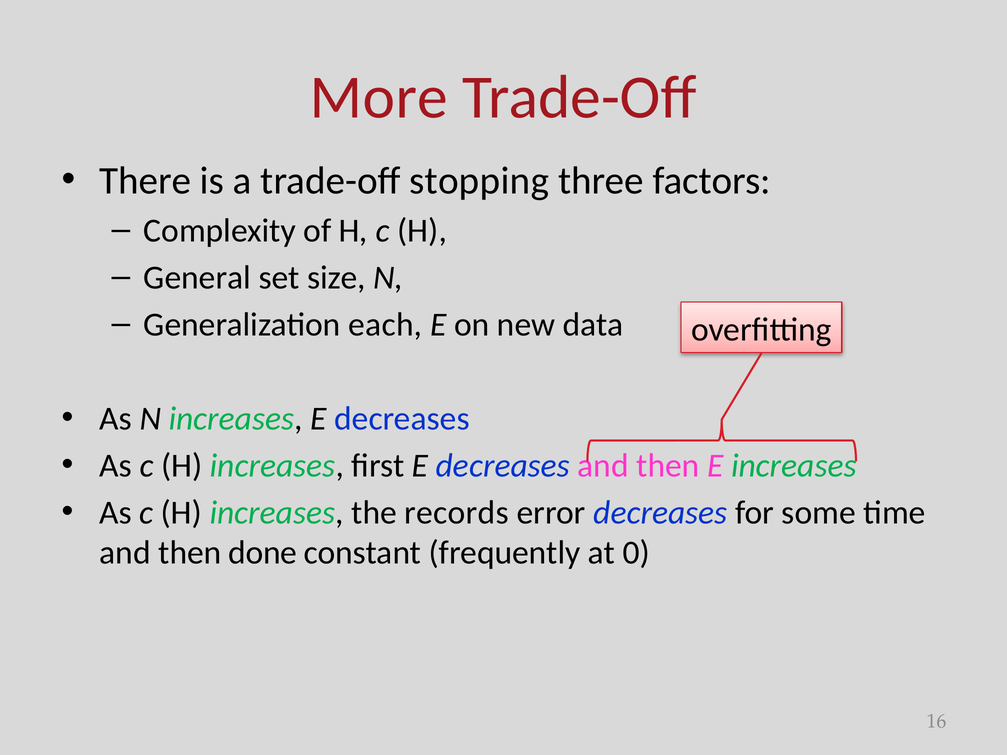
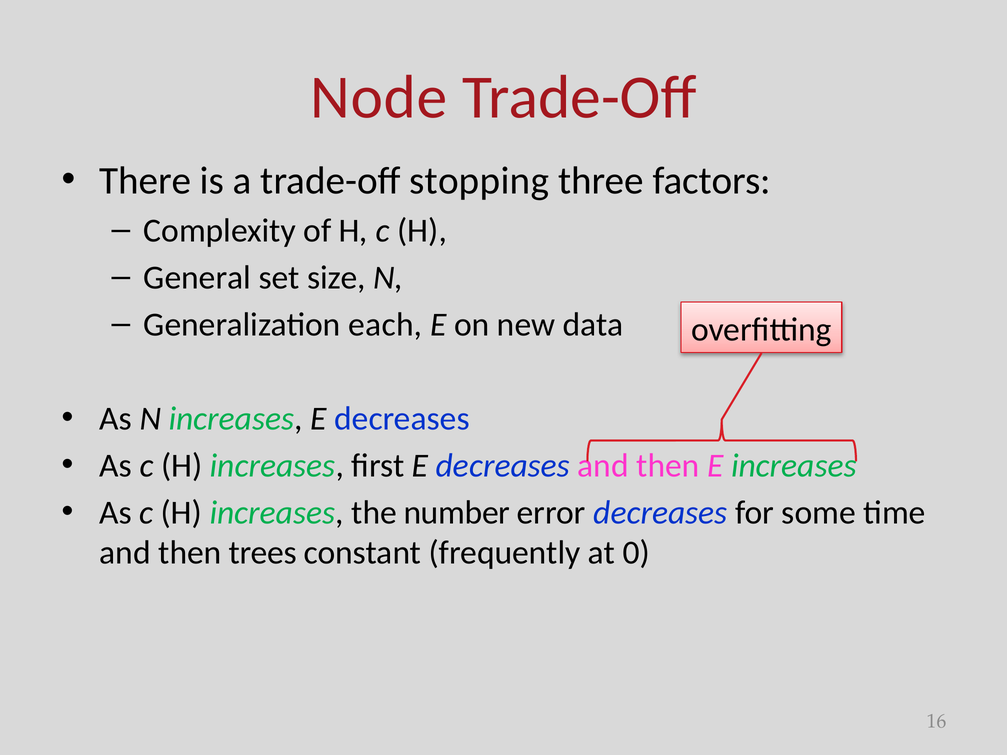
More: More -> Node (379, 97)
records: records -> number (457, 513)
done: done -> trees (263, 553)
